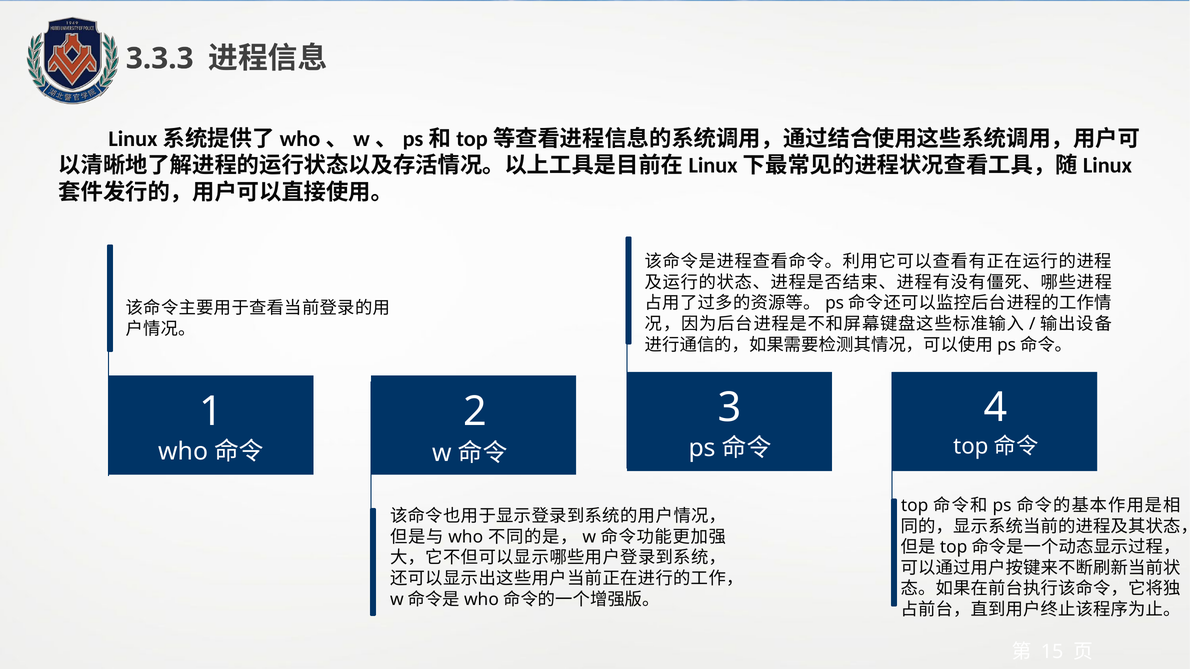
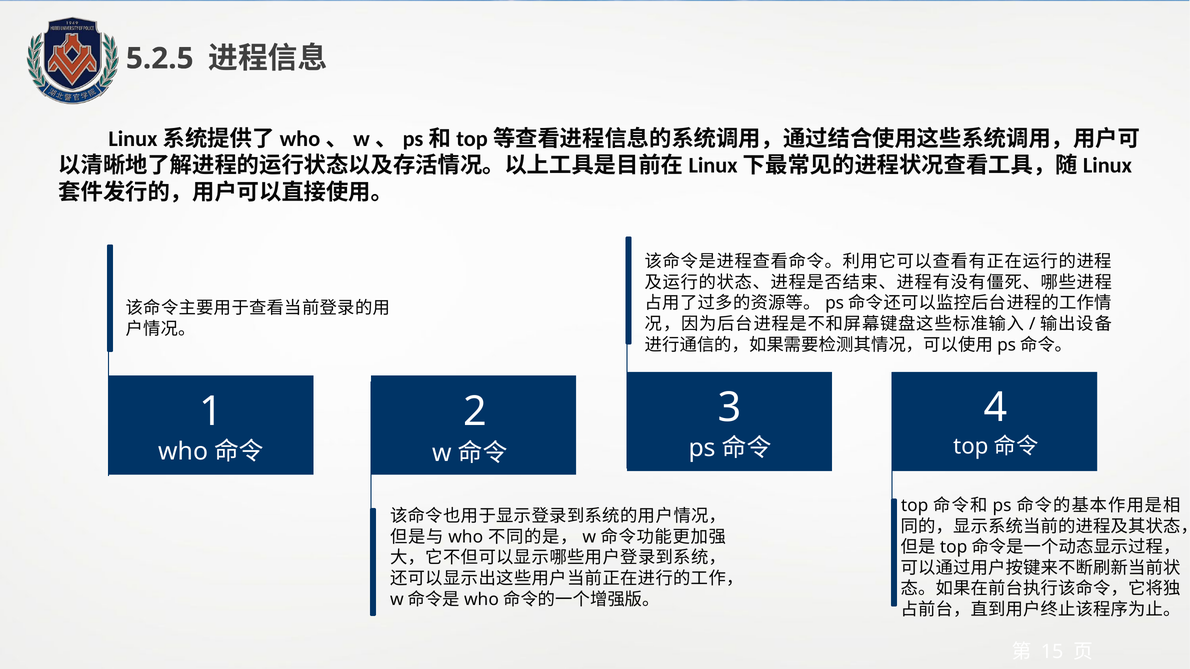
3.3.3: 3.3.3 -> 5.2.5 (160, 59)
